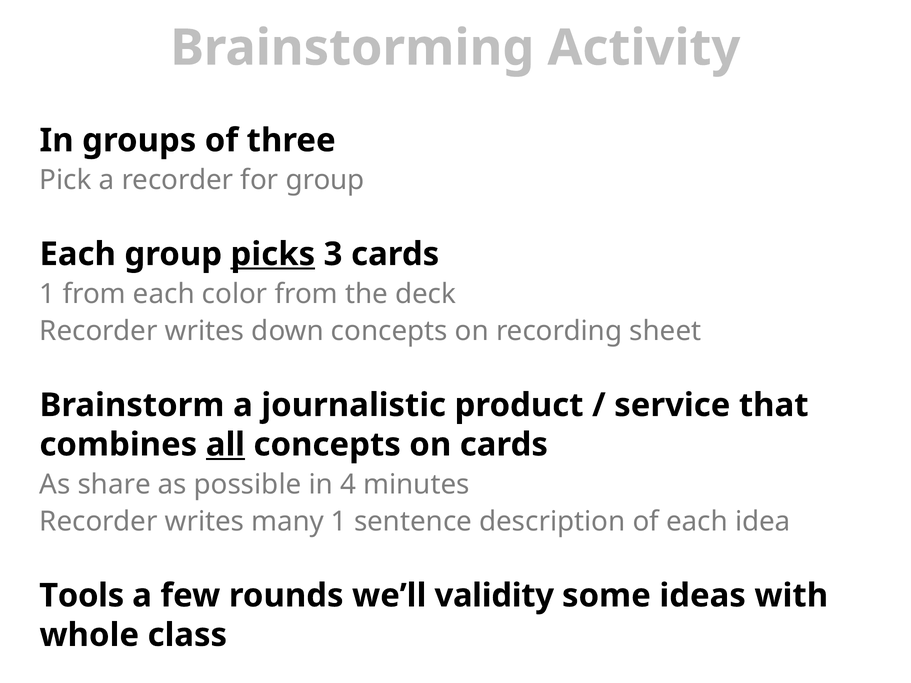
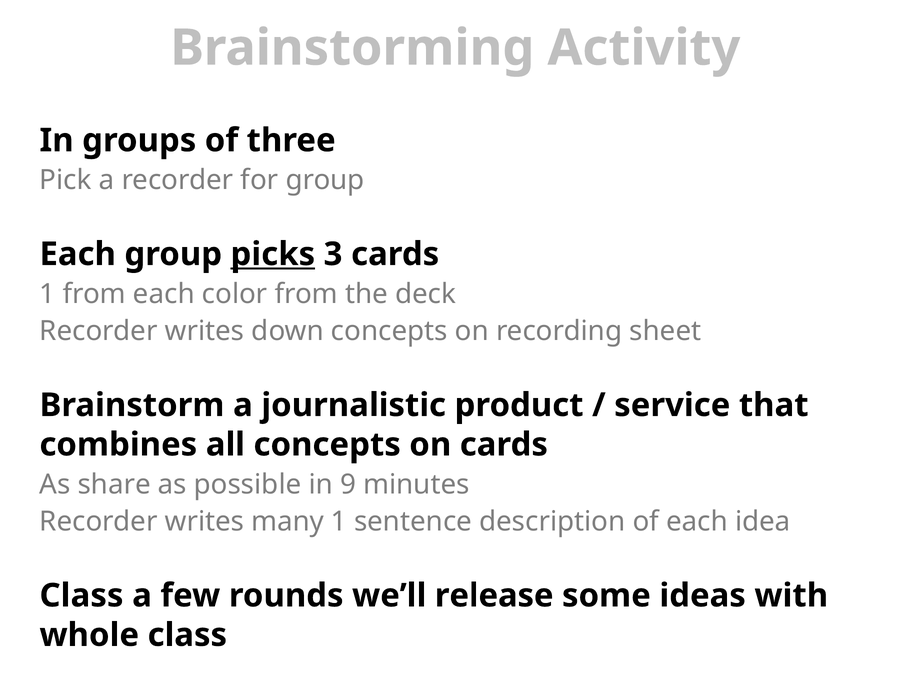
all underline: present -> none (225, 445)
4: 4 -> 9 (348, 485)
Tools: Tools -> Class (81, 596)
validity: validity -> release (494, 596)
